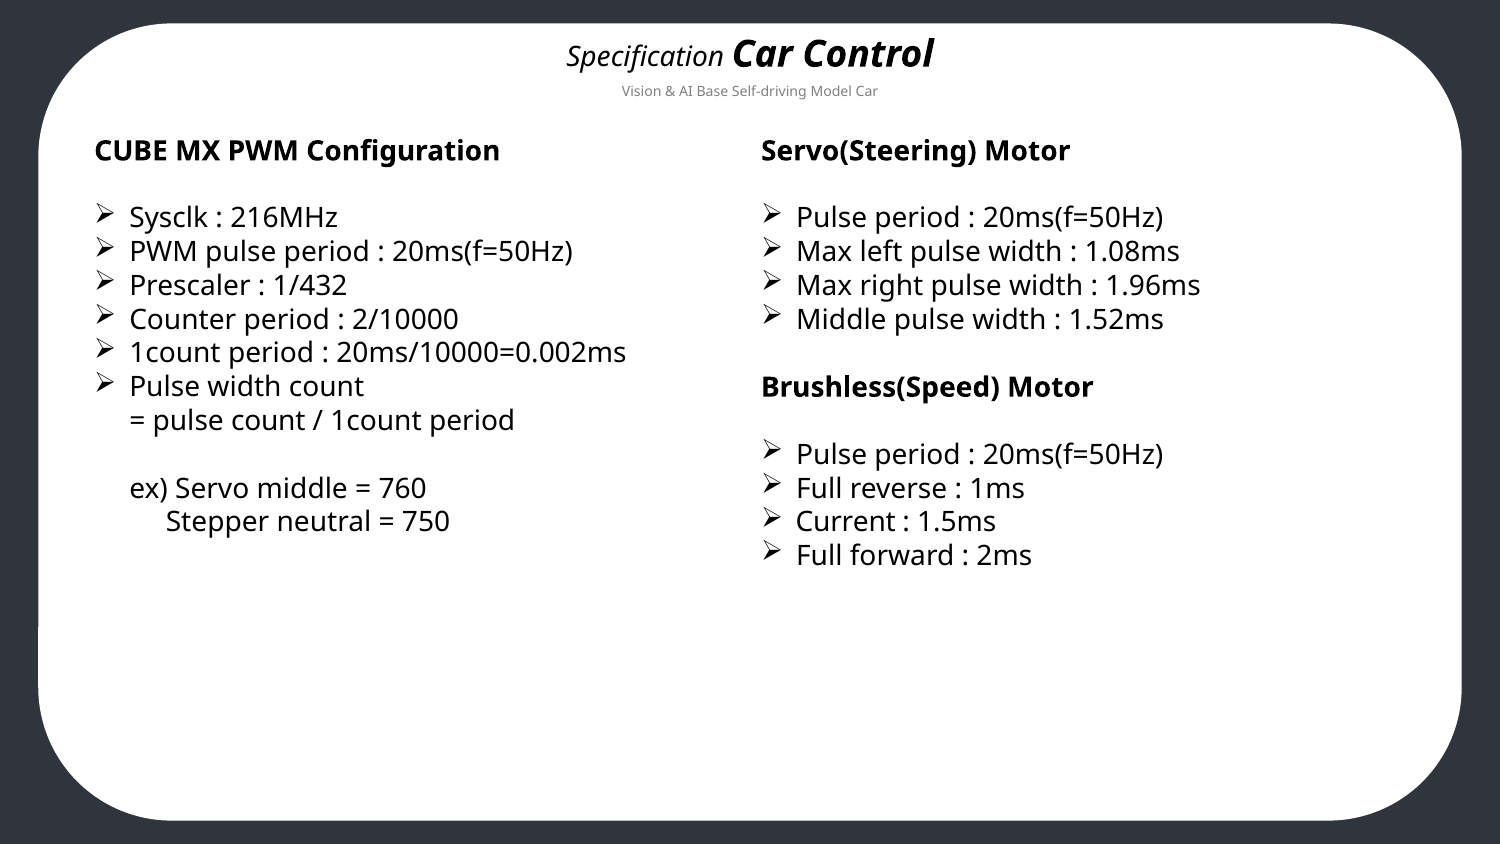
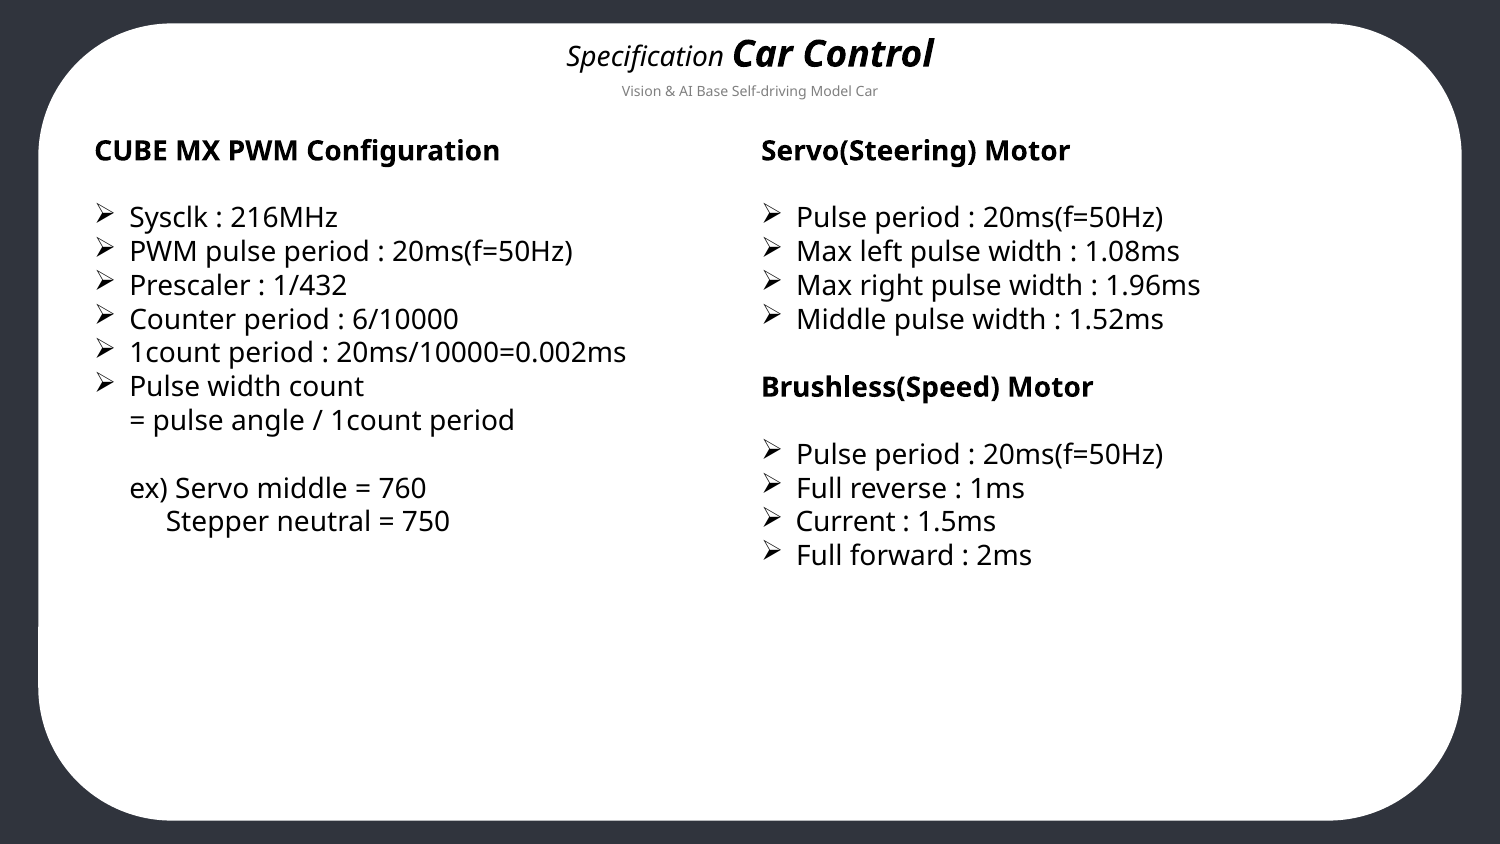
2/10000: 2/10000 -> 6/10000 (406, 320)
pulse count: count -> angle (268, 421)
